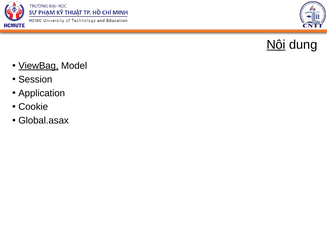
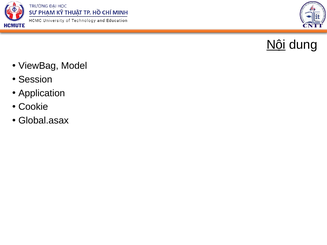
ViewBag underline: present -> none (38, 66)
